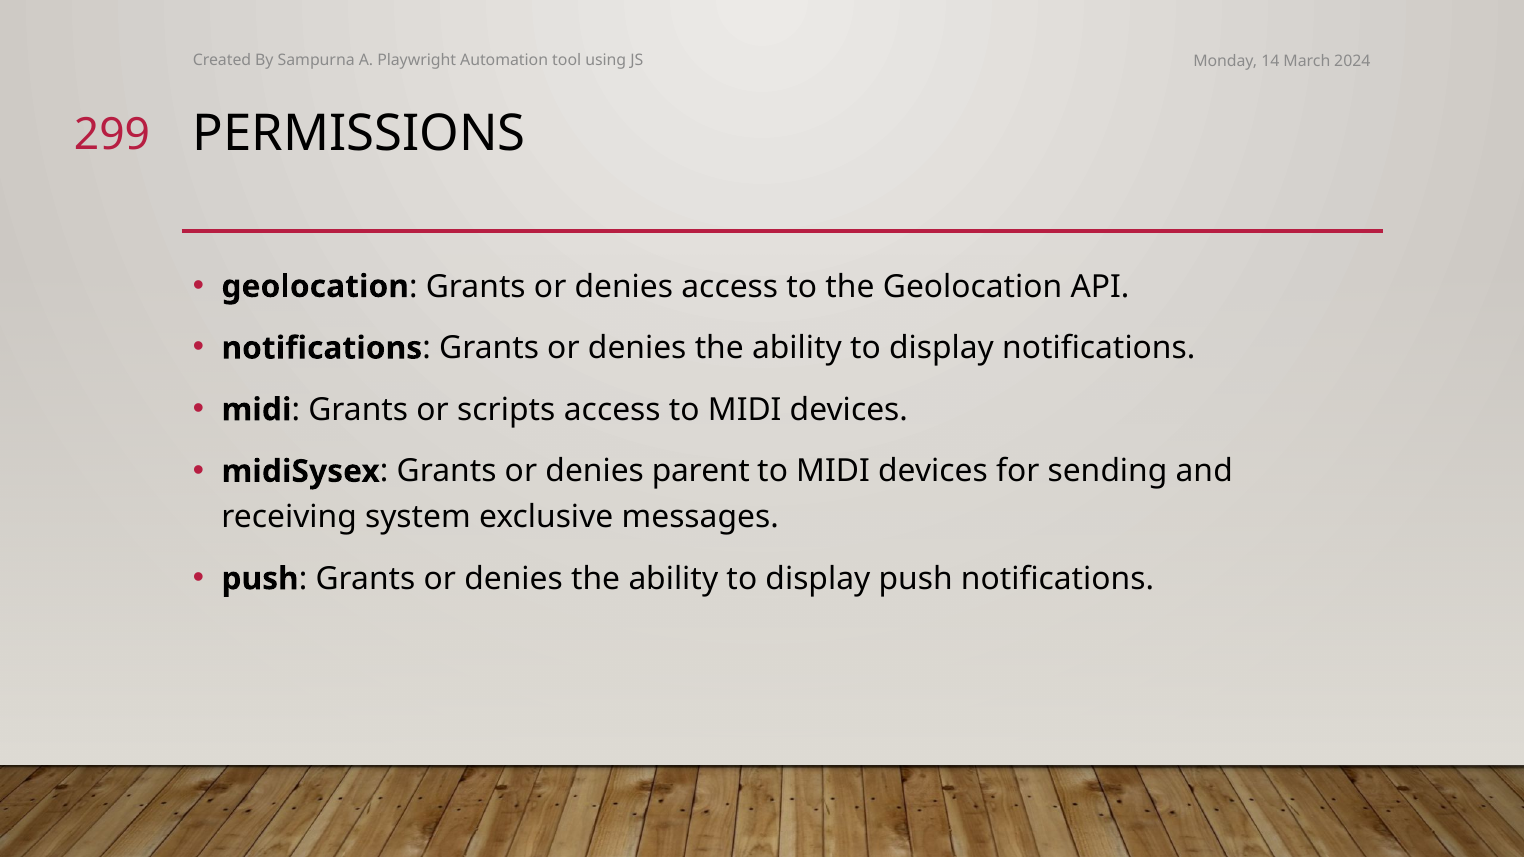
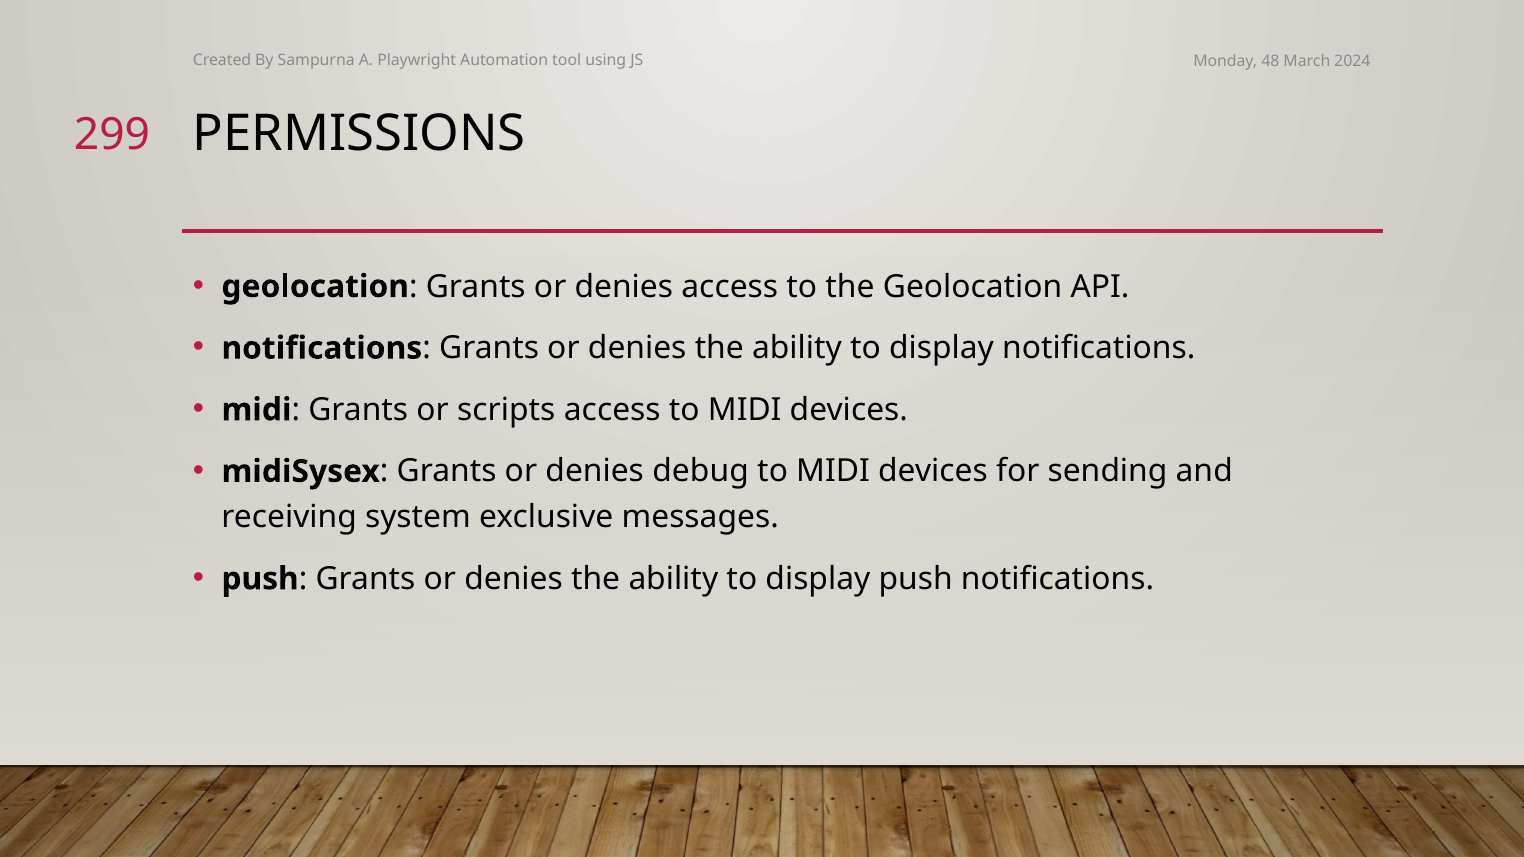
14: 14 -> 48 (1270, 62)
parent: parent -> debug (701, 472)
